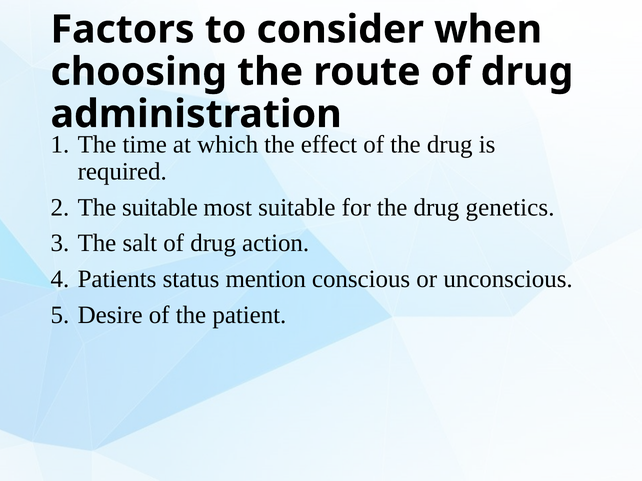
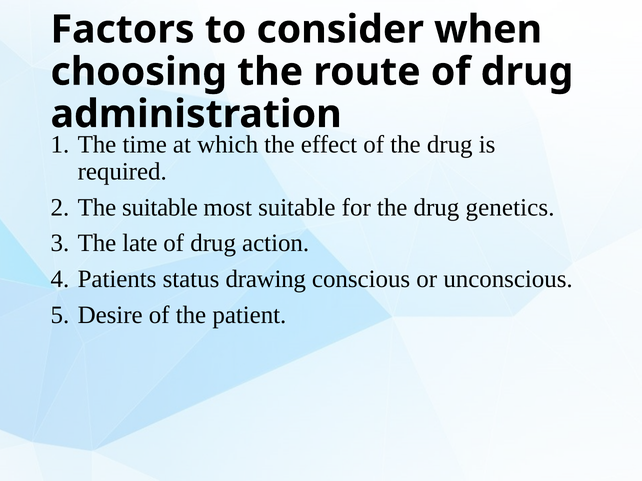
salt: salt -> late (140, 243)
mention: mention -> drawing (266, 279)
